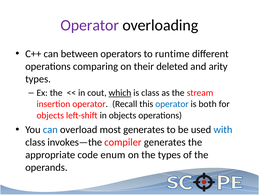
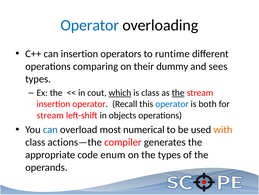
Operator colour: purple -> blue (90, 25)
can between: between -> insertion (79, 54)
deleted: deleted -> dummy (172, 66)
arity: arity -> sees (218, 66)
the underline: none -> present (178, 92)
objects: objects -> stream (50, 115)
most generates: generates -> numerical (144, 129)
with colour: blue -> orange (223, 129)
invokes—the: invokes—the -> actions—the (75, 142)
